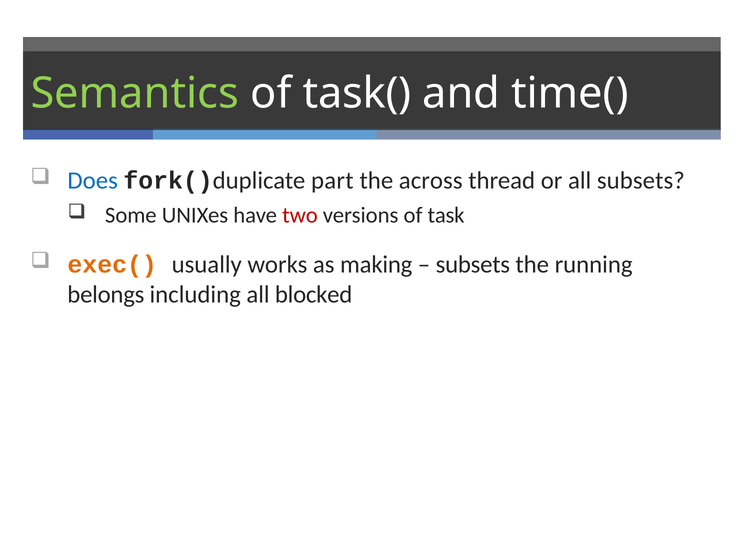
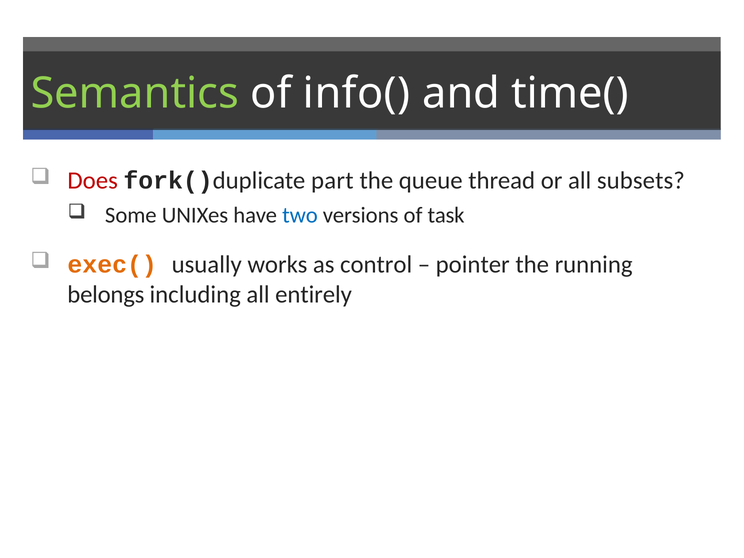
task(: task( -> info( (357, 94)
Does colour: blue -> red (93, 181)
across: across -> queue (431, 181)
two colour: red -> blue (300, 215)
making: making -> control (376, 265)
subsets: subsets -> pointer (473, 265)
blocked: blocked -> entirely (314, 294)
